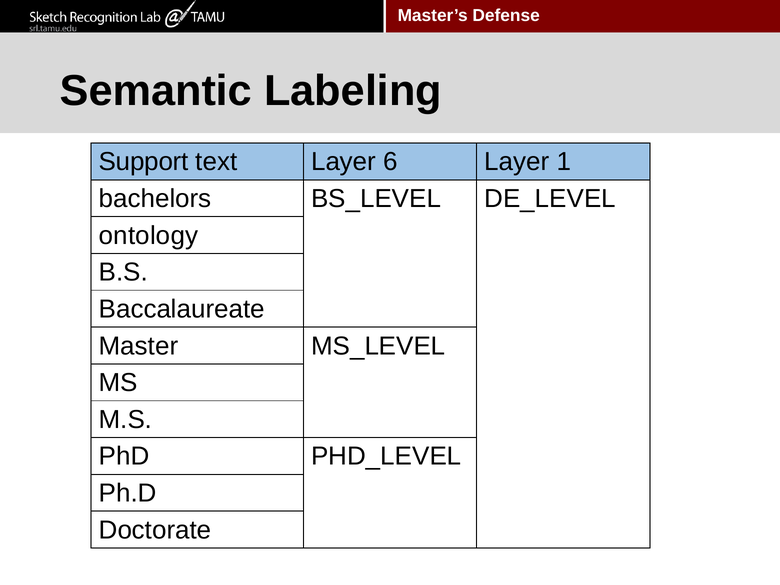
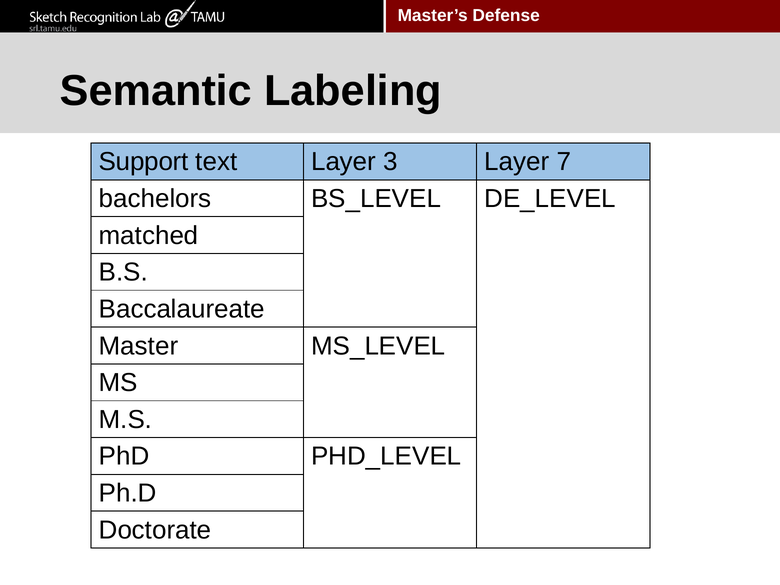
6: 6 -> 3 (390, 162)
1: 1 -> 7 (564, 162)
ontology: ontology -> matched (149, 235)
